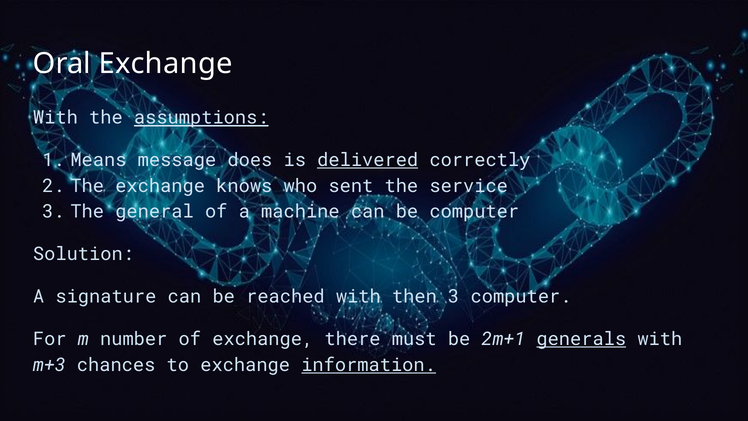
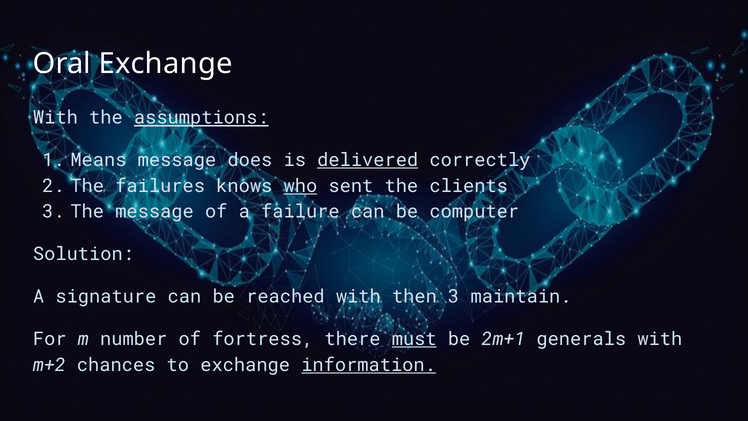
The exchange: exchange -> failures (160, 186)
who underline: none -> present (300, 186)
service: service -> clients (469, 186)
The general: general -> message (155, 212)
machine: machine -> failure (300, 212)
3 computer: computer -> maintain (521, 296)
of exchange: exchange -> fortress (263, 339)
must underline: none -> present (414, 339)
generals underline: present -> none (581, 339)
m+3: m+3 -> m+2 (49, 365)
